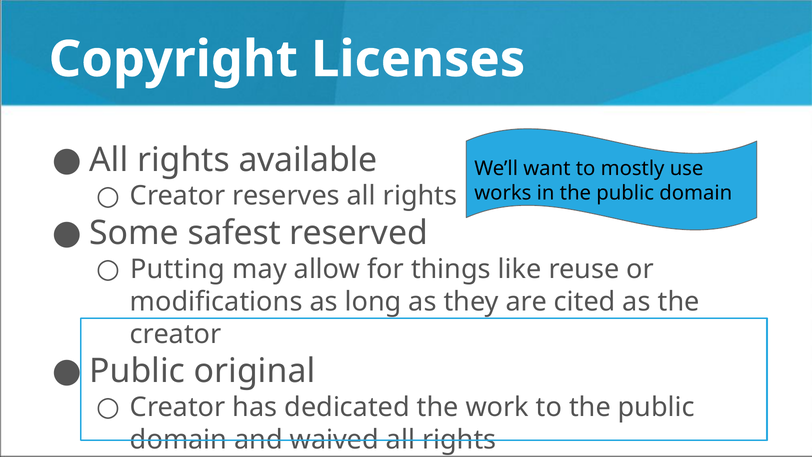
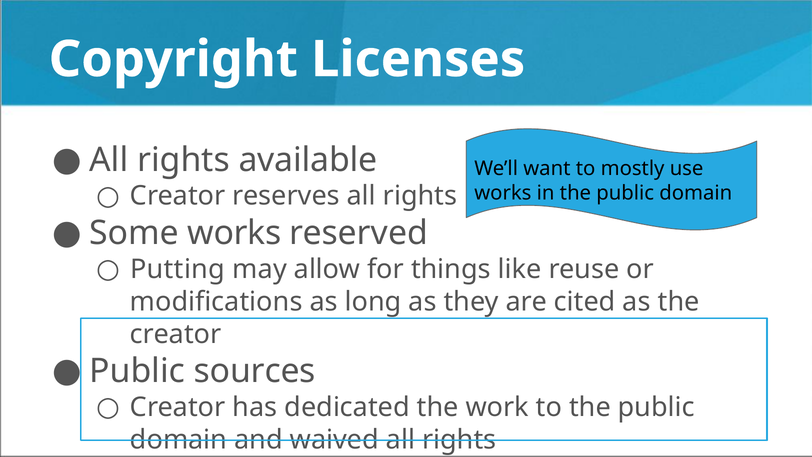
Some safest: safest -> works (234, 233)
original: original -> sources (255, 371)
